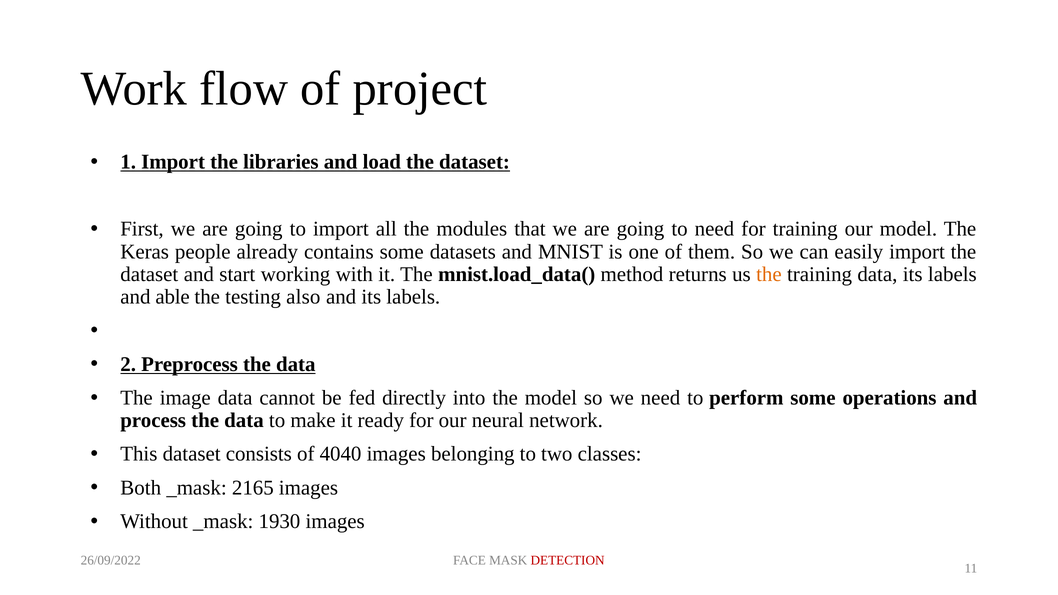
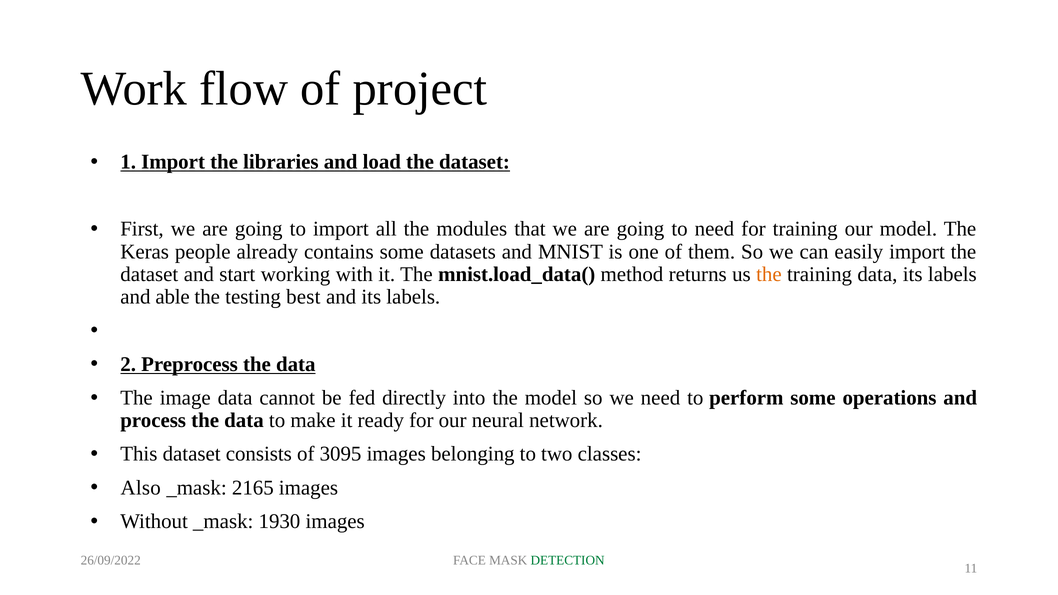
also: also -> best (303, 297)
4040: 4040 -> 3095 (341, 454)
Both: Both -> Also (141, 488)
DETECTION colour: red -> green (568, 560)
